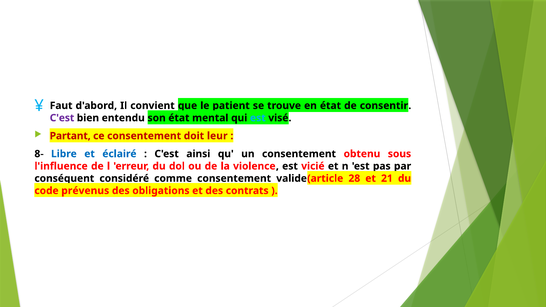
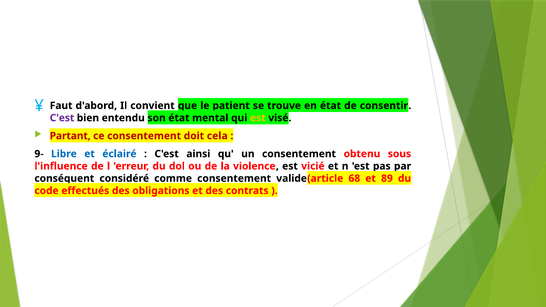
est colour: light blue -> yellow (258, 118)
leur: leur -> cela (217, 136)
8-: 8- -> 9- (39, 154)
28: 28 -> 68 (354, 178)
21: 21 -> 89 (387, 178)
prévenus: prévenus -> effectués (85, 191)
